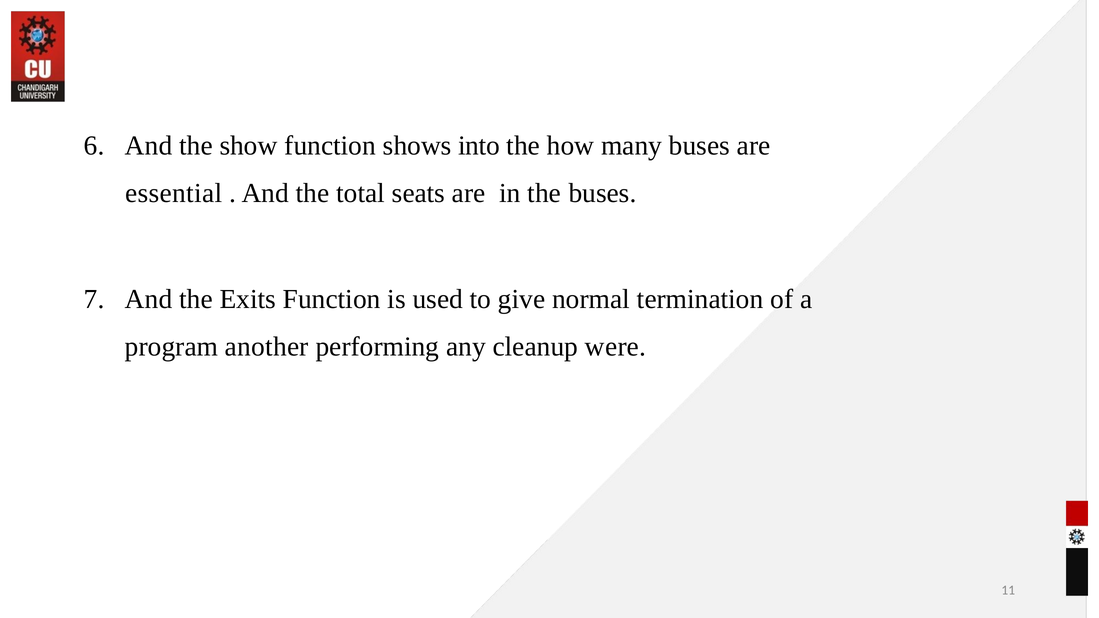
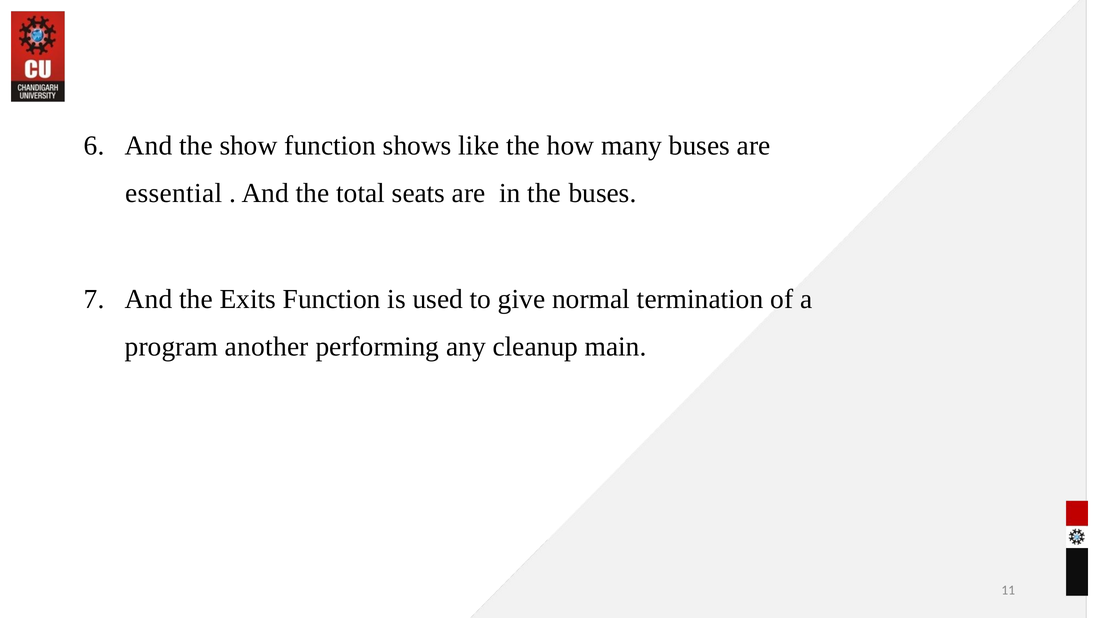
into: into -> like (479, 146)
were: were -> main (616, 347)
